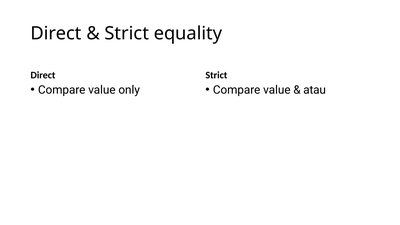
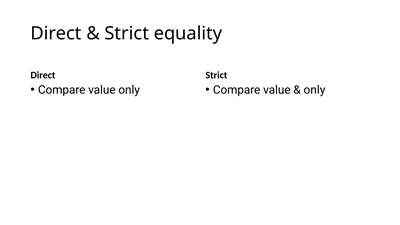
atau: atau -> only (314, 90)
